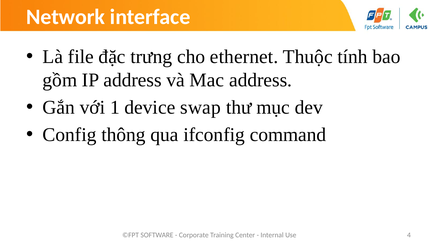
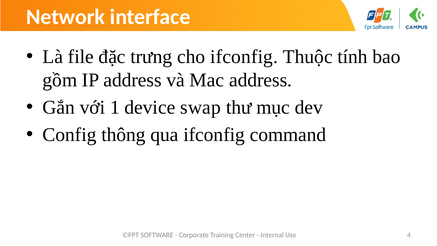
cho ethernet: ethernet -> ifconfig (244, 57)
